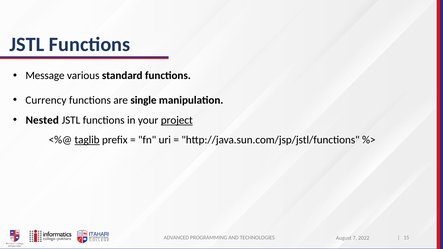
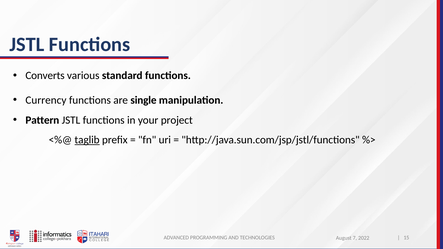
Message: Message -> Converts (45, 76)
Nested: Nested -> Pattern (42, 120)
project underline: present -> none (177, 120)
